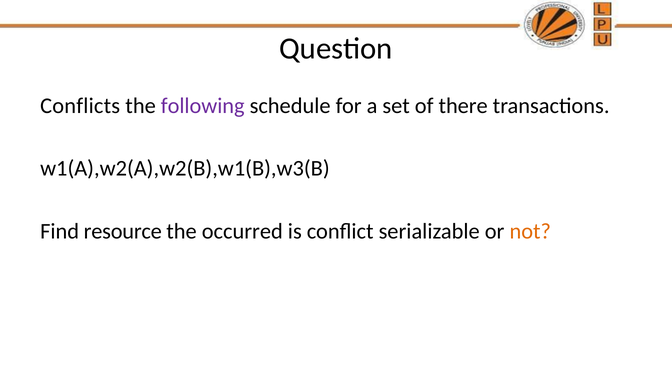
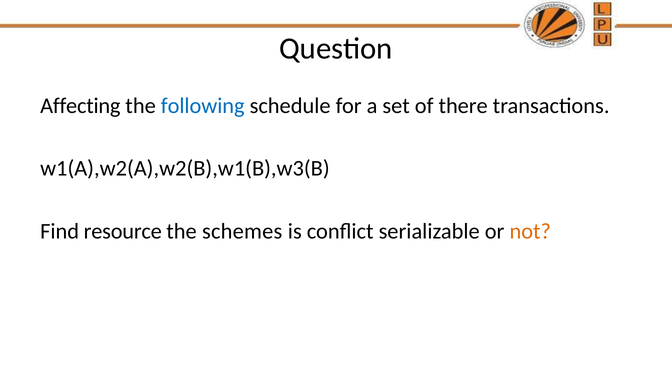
Conflicts: Conflicts -> Affecting (80, 106)
following colour: purple -> blue (203, 106)
occurred: occurred -> schemes (242, 231)
